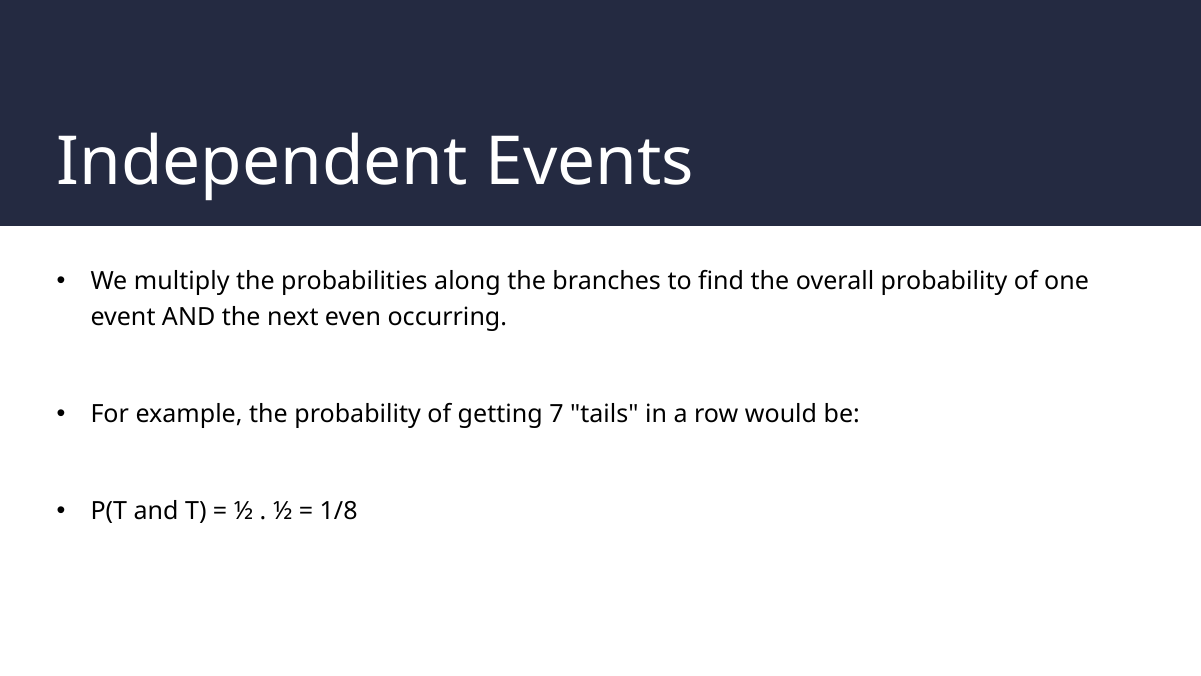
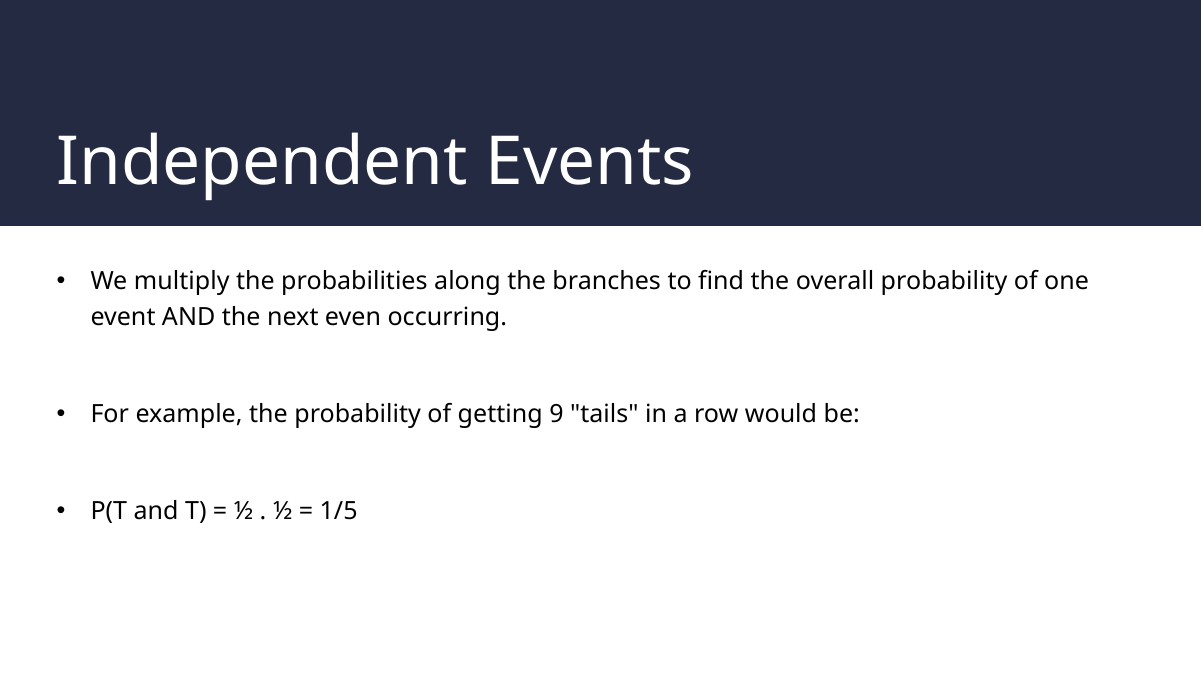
7: 7 -> 9 (556, 414)
1/8: 1/8 -> 1/5 (339, 511)
